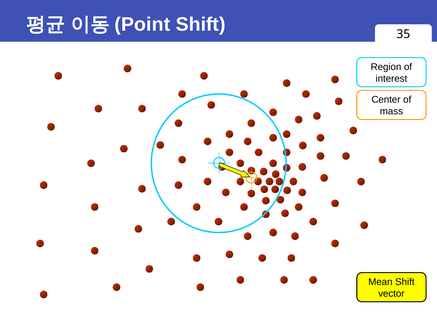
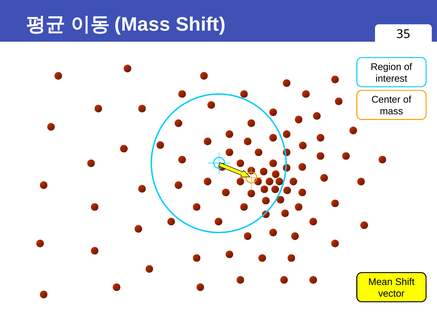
Point: Point -> Mass (142, 24)
